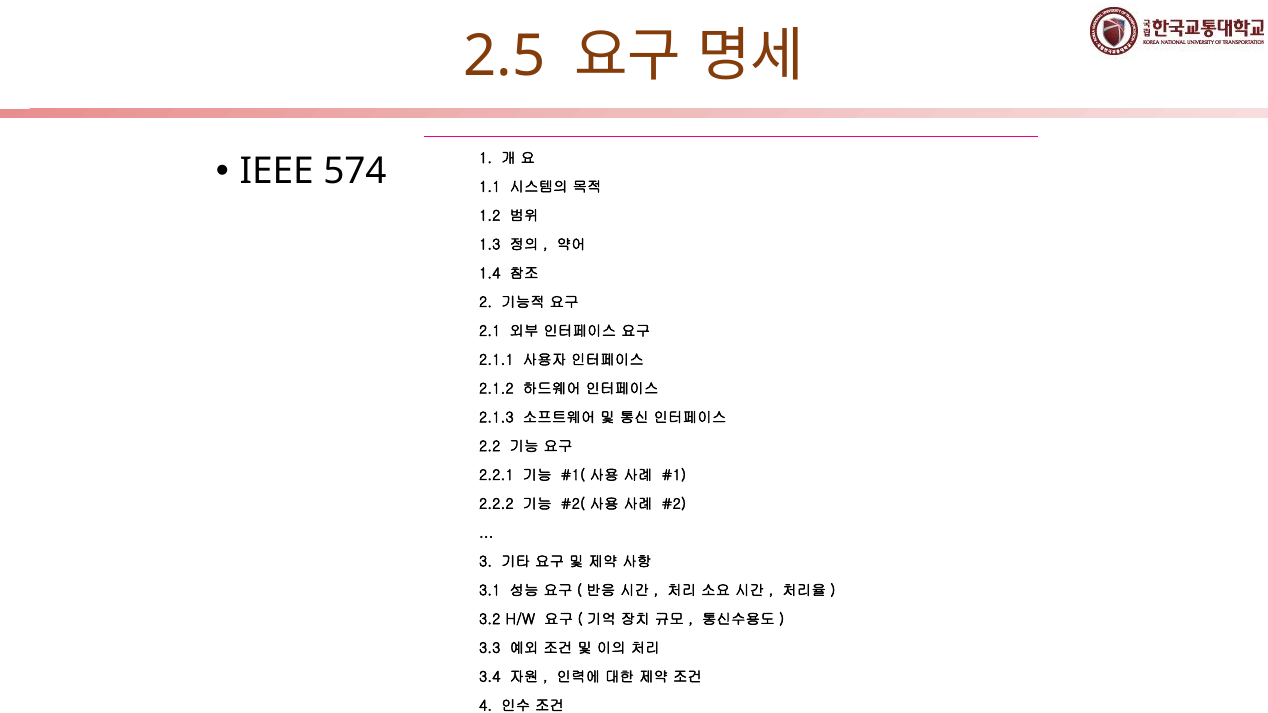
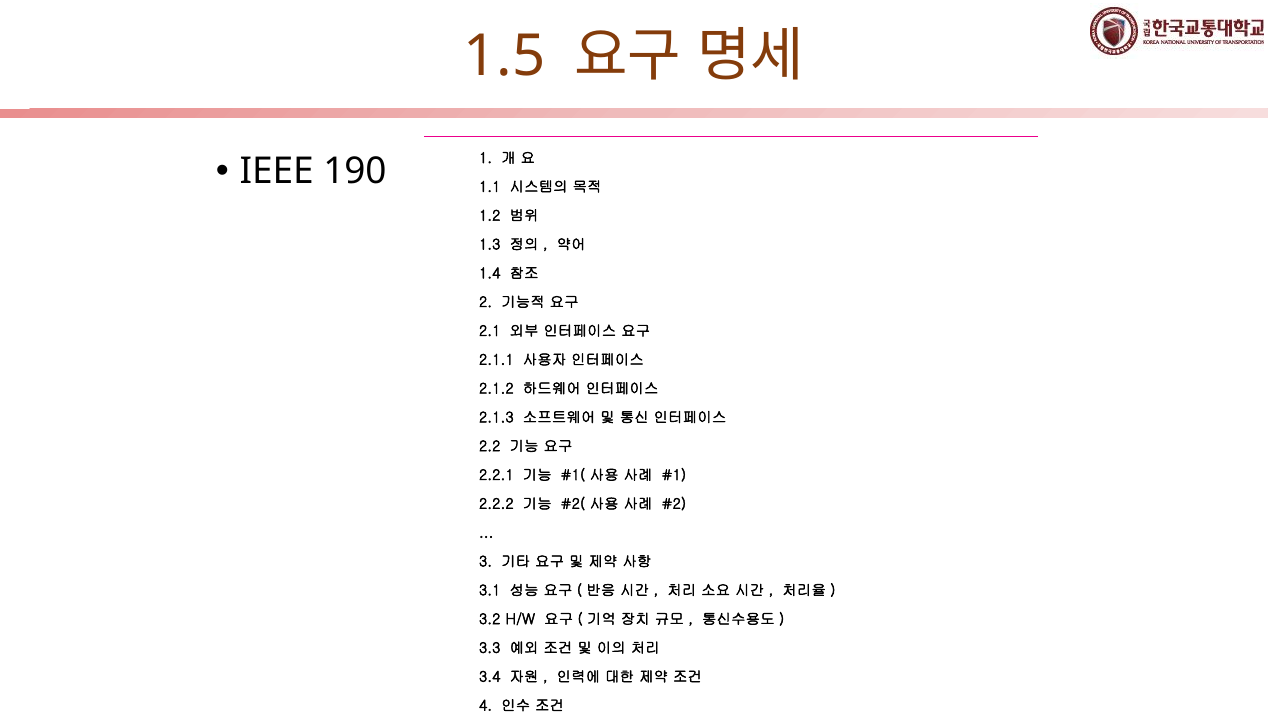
2.5: 2.5 -> 1.5 (504, 56)
574: 574 -> 190 (355, 171)
